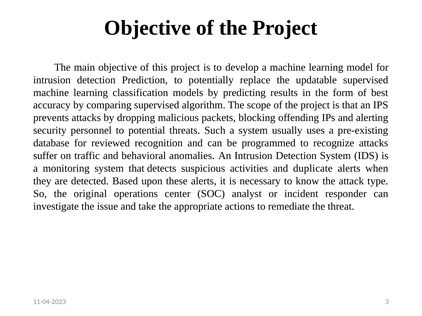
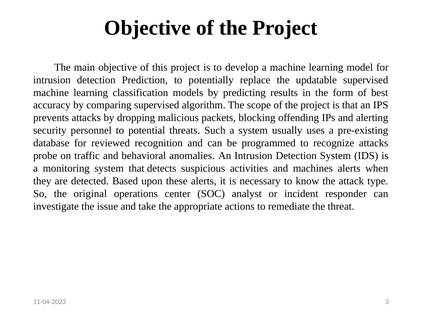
suffer: suffer -> probe (45, 156)
duplicate: duplicate -> machines (313, 169)
